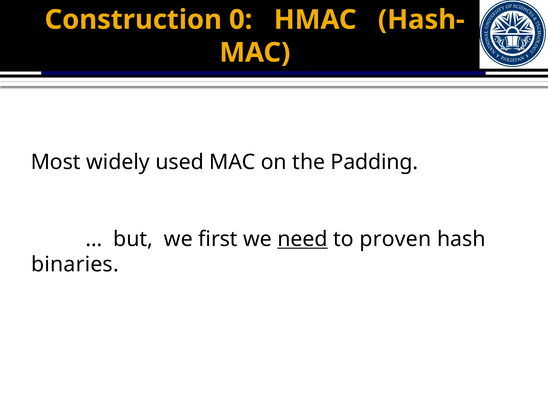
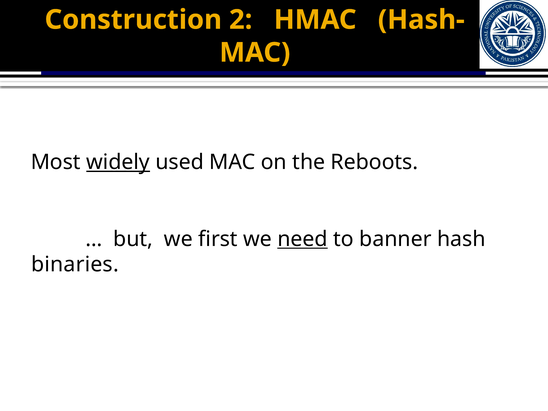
0: 0 -> 2 (241, 20)
widely underline: none -> present (118, 162)
Padding: Padding -> Reboots (374, 162)
proven: proven -> banner (395, 239)
